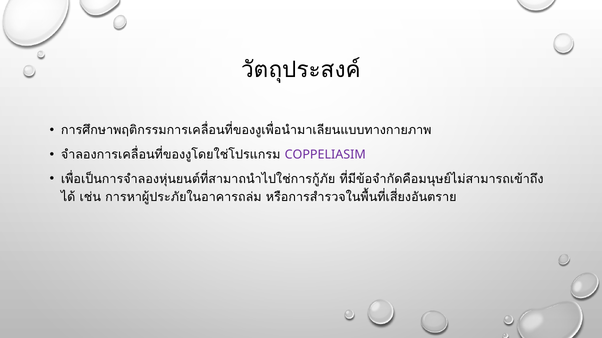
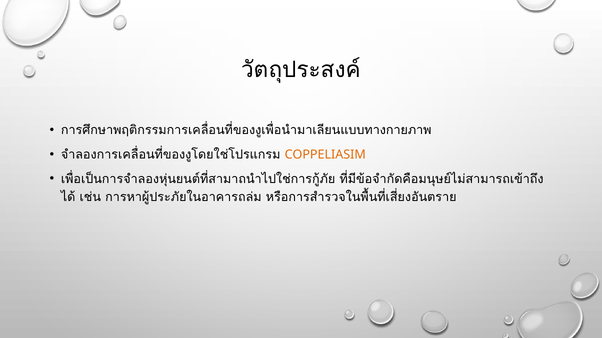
COPPELIASIM colour: purple -> orange (325, 155)
